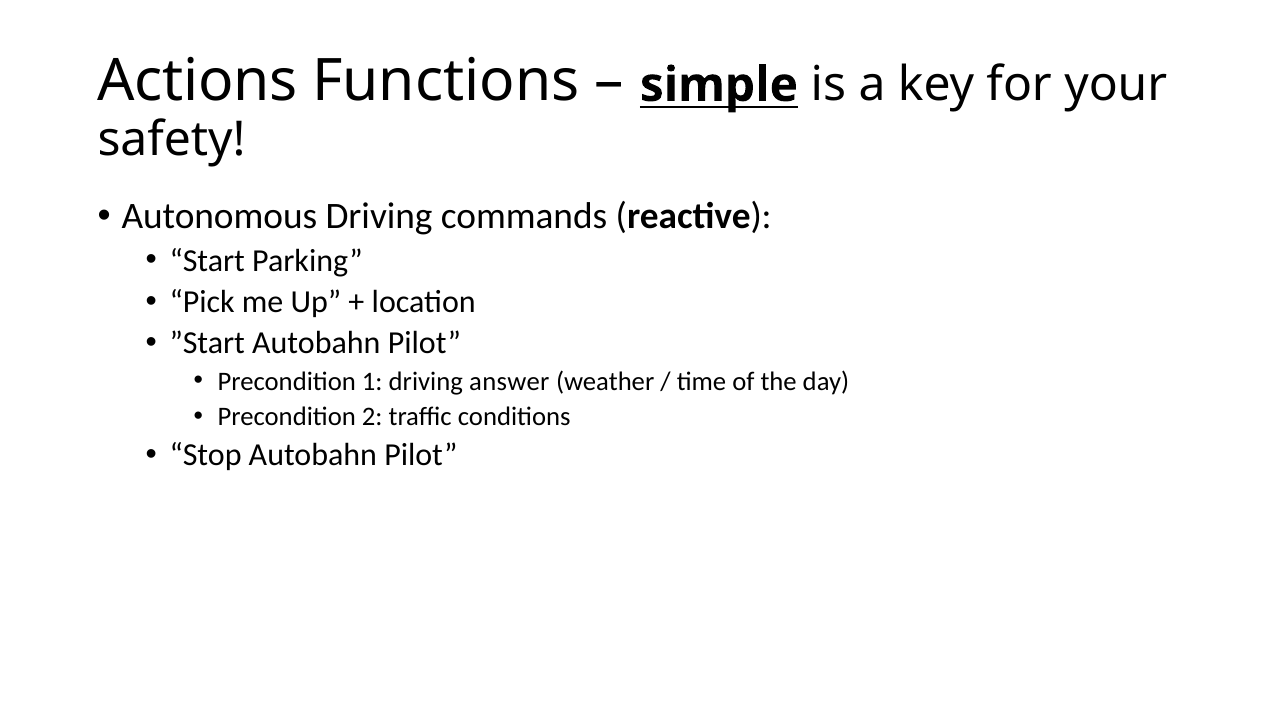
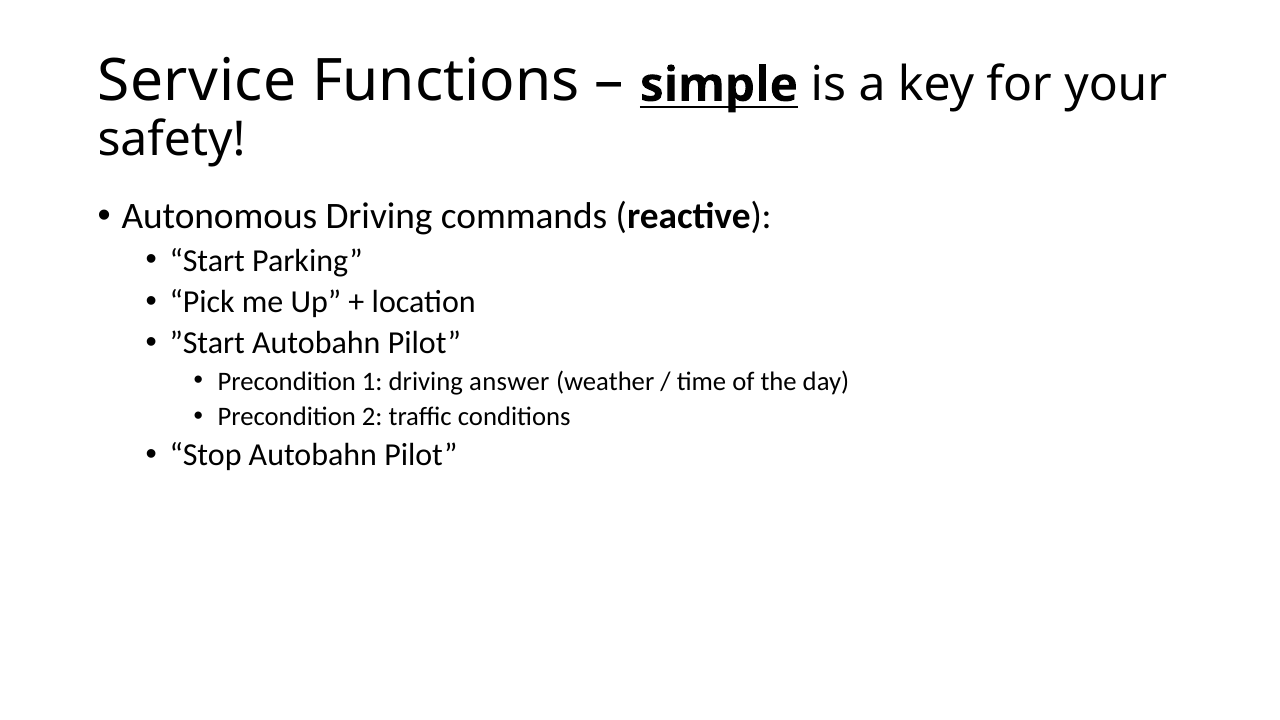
Actions: Actions -> Service (197, 82)
